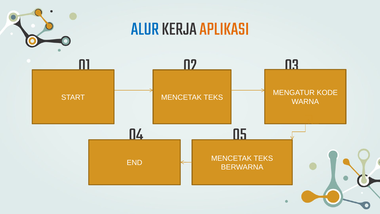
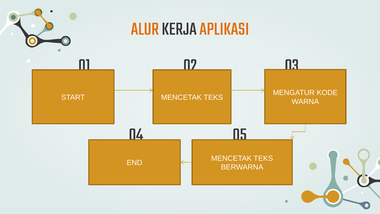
ALUR colour: blue -> orange (145, 28)
